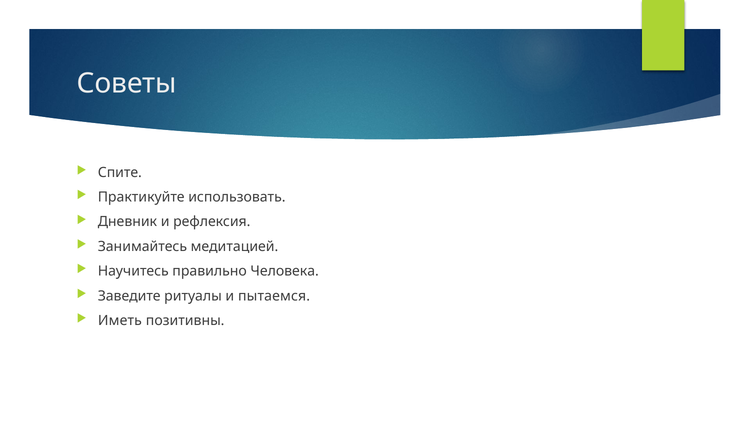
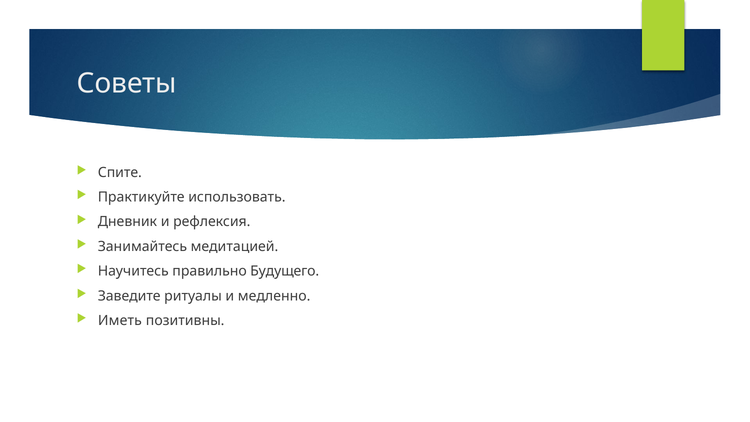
Человека: Человека -> Будущего (285, 271)
пытаемся: пытаемся -> медленно (274, 296)
